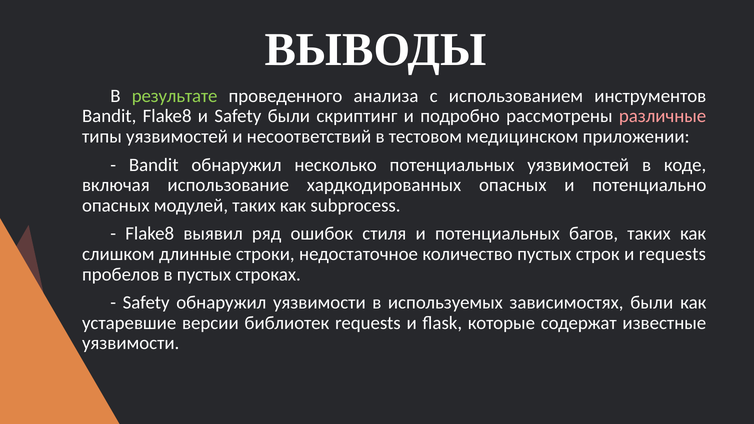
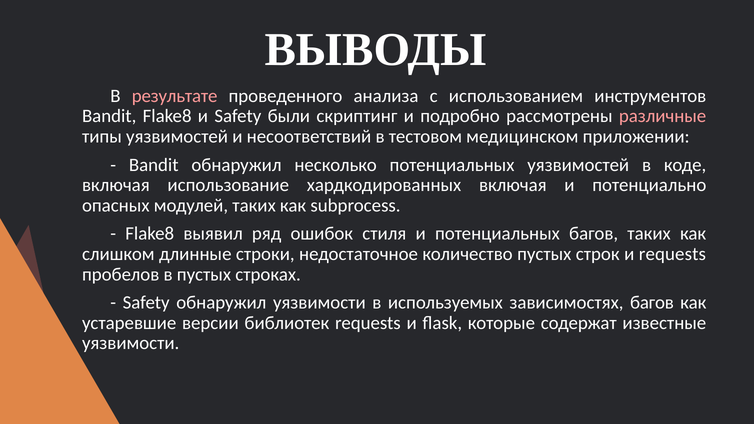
результате colour: light green -> pink (175, 96)
хардкодированных опасных: опасных -> включая (513, 185)
зависимостях были: были -> багов (652, 303)
